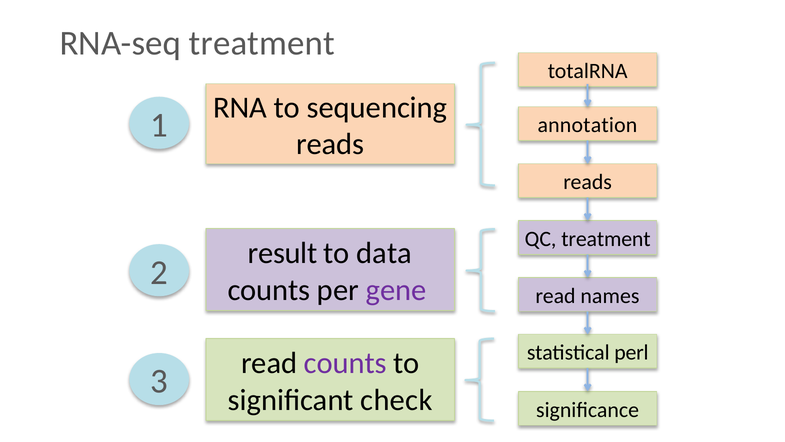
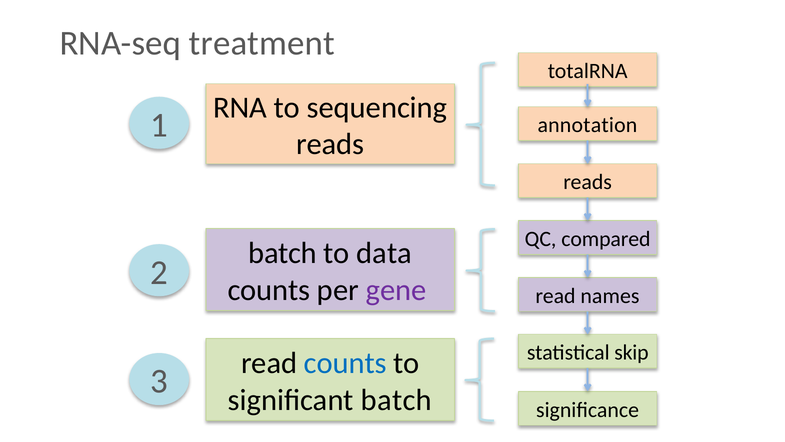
QC treatment: treatment -> compared (606, 239)
result: result -> batch (283, 253)
perl: perl -> skip (631, 352)
counts colour: purple -> blue (345, 363)
significant check: check -> batch (396, 400)
